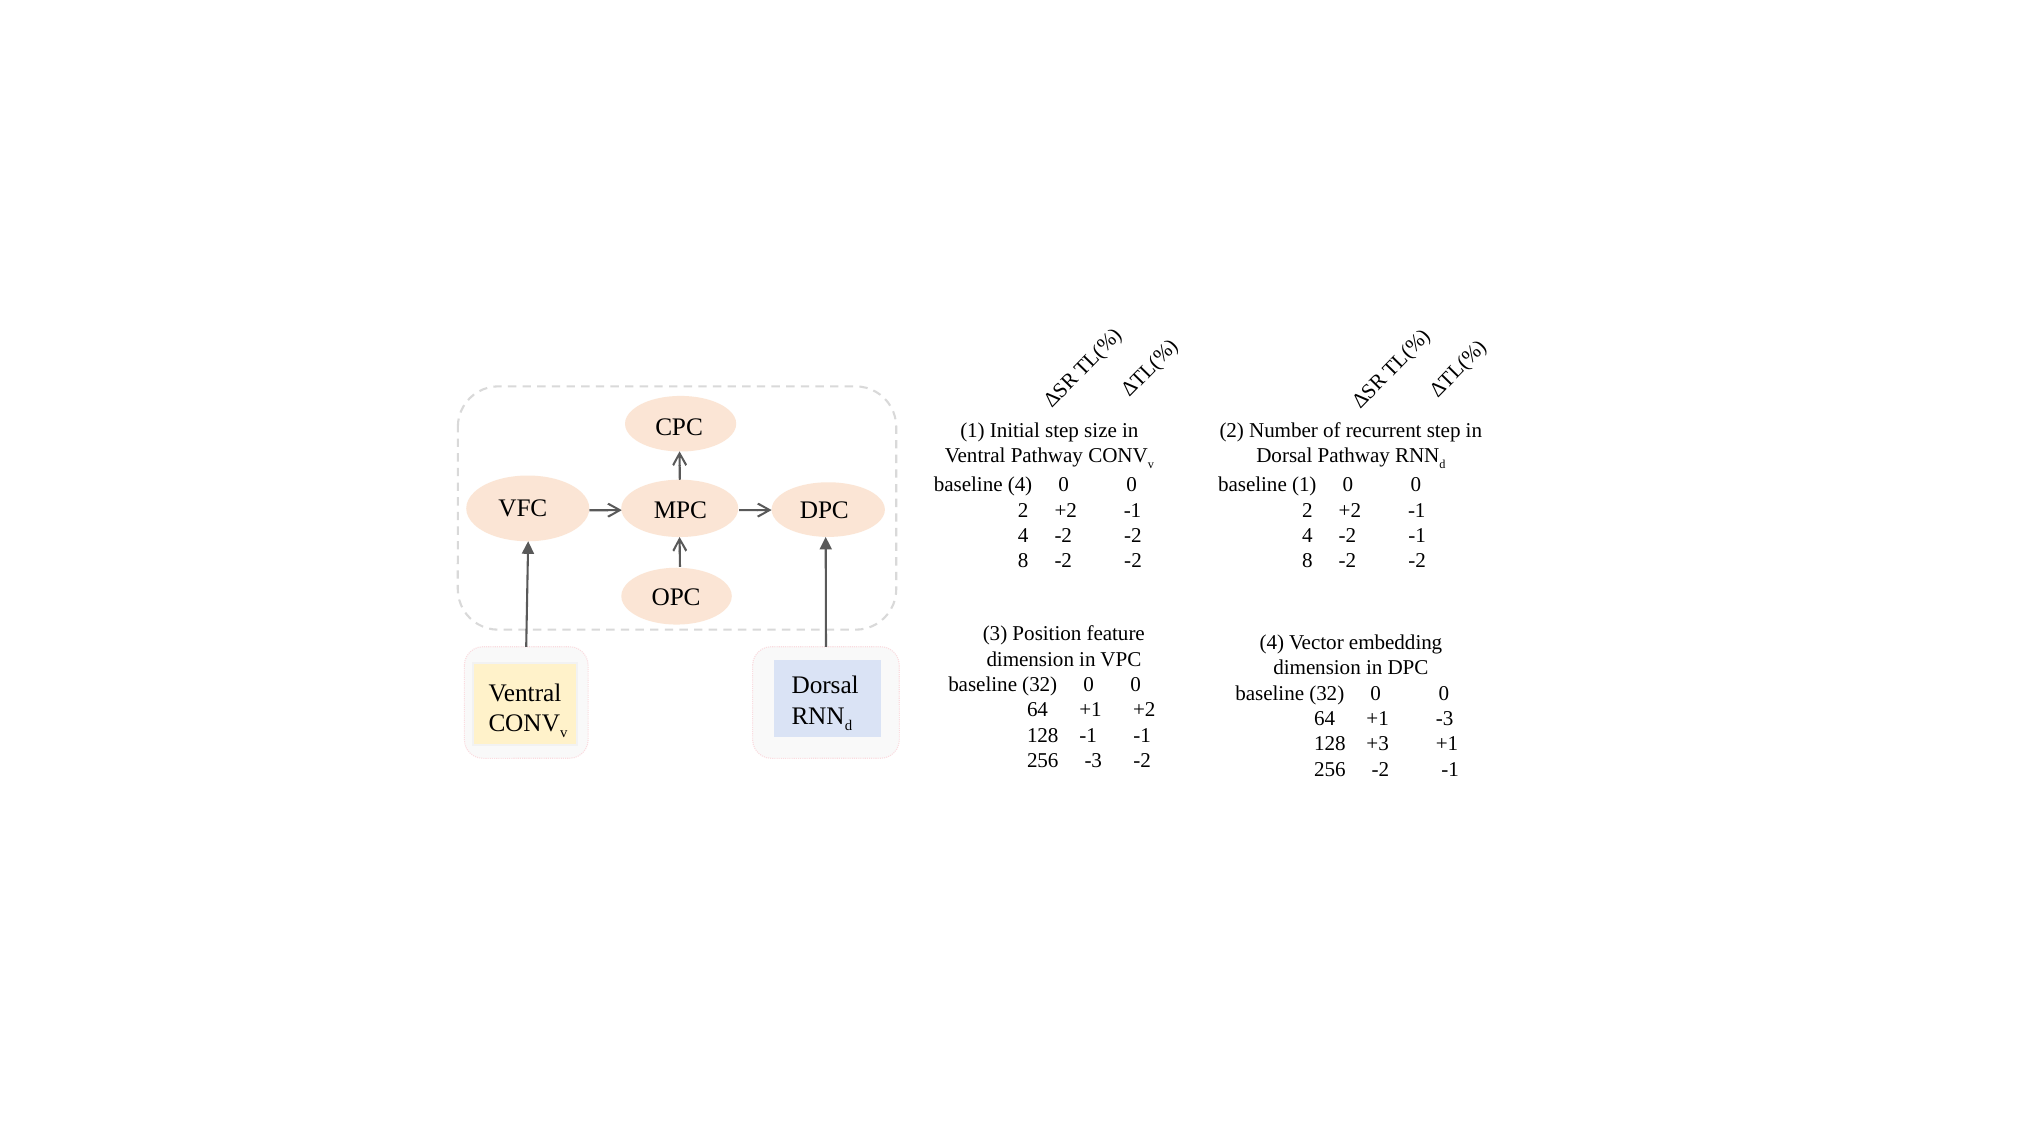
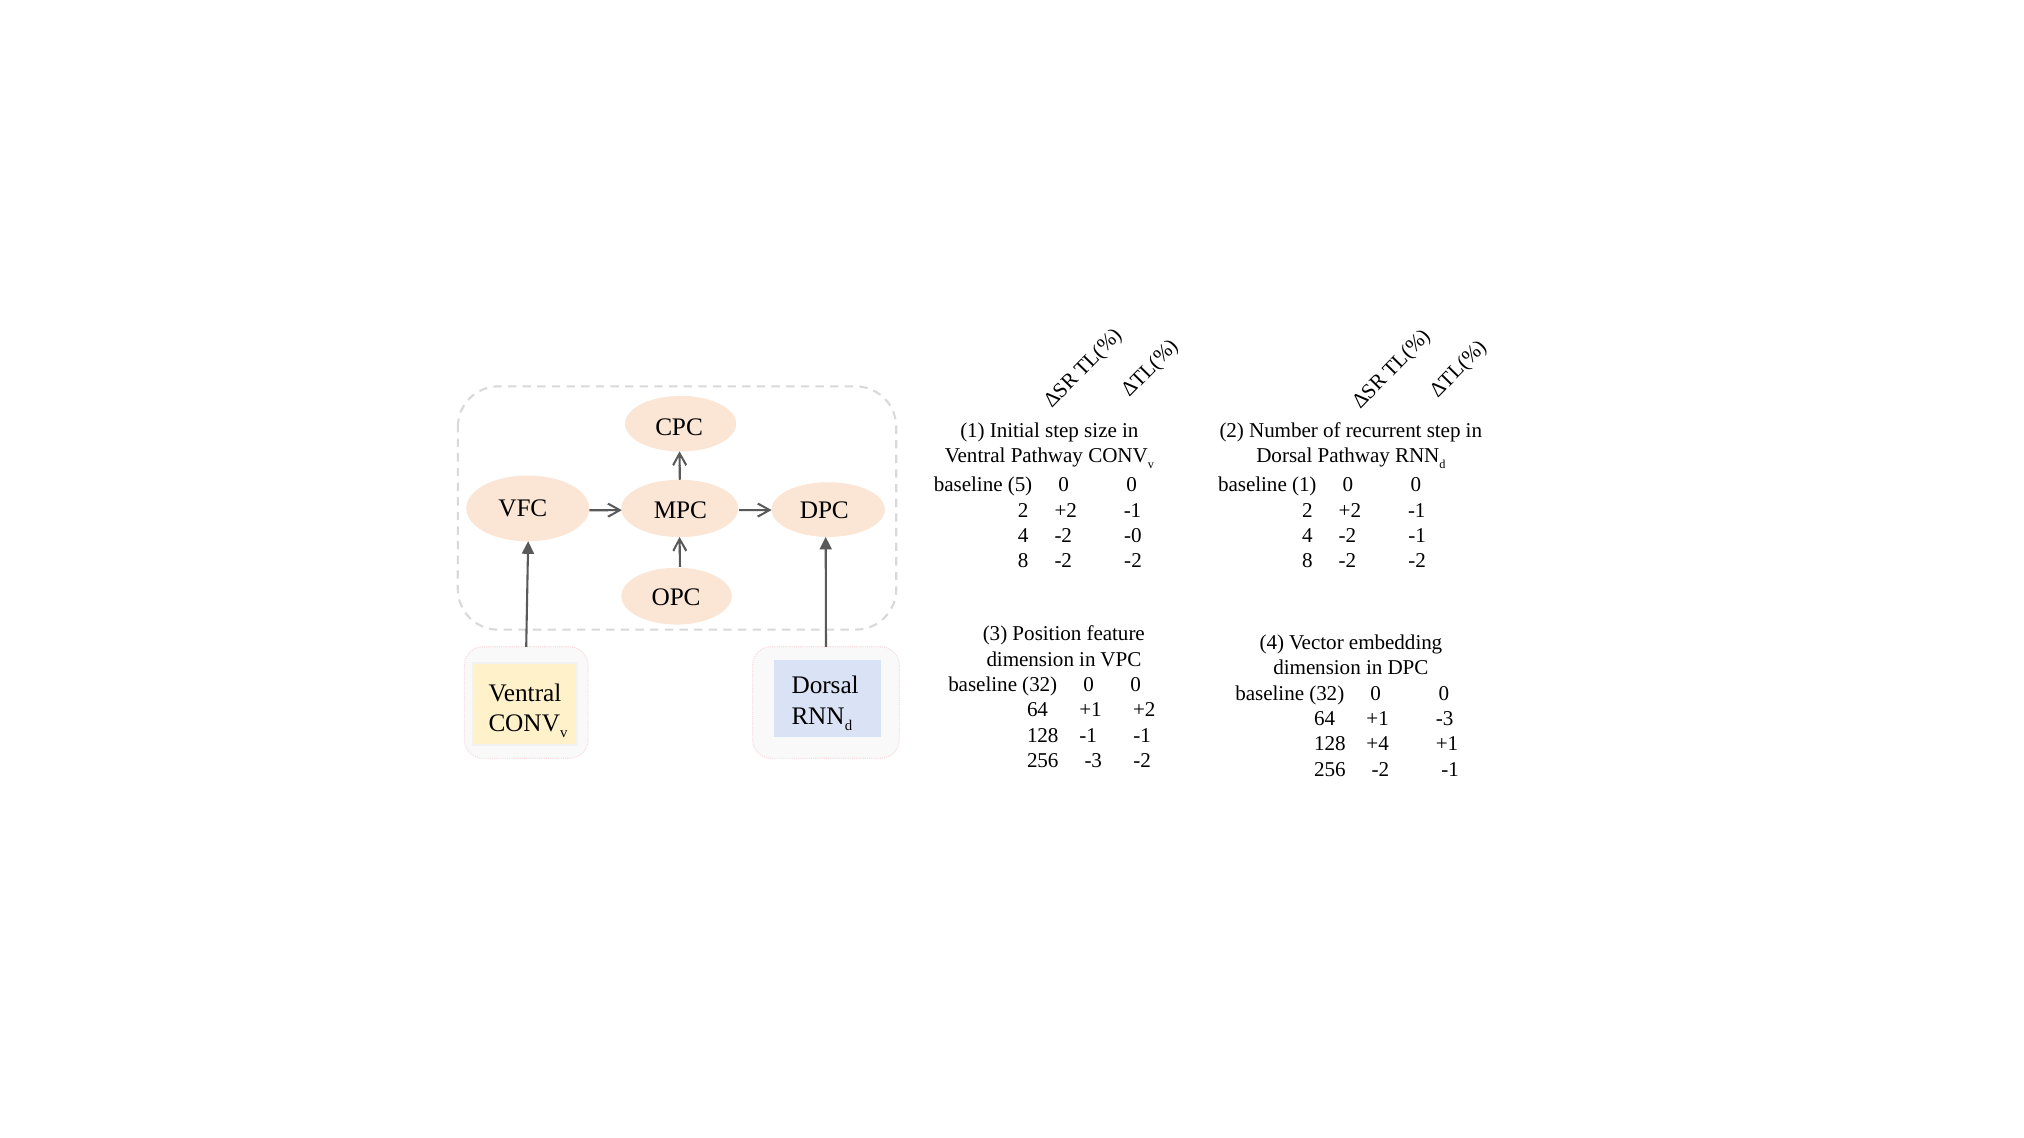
baseline 4: 4 -> 5 (1020, 485)
4 -2 -2: -2 -> -0 (1133, 536)
+3: +3 -> +4 (1378, 744)
